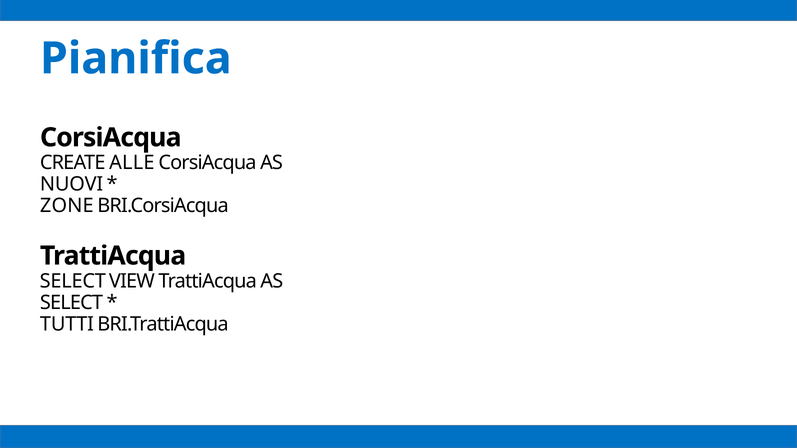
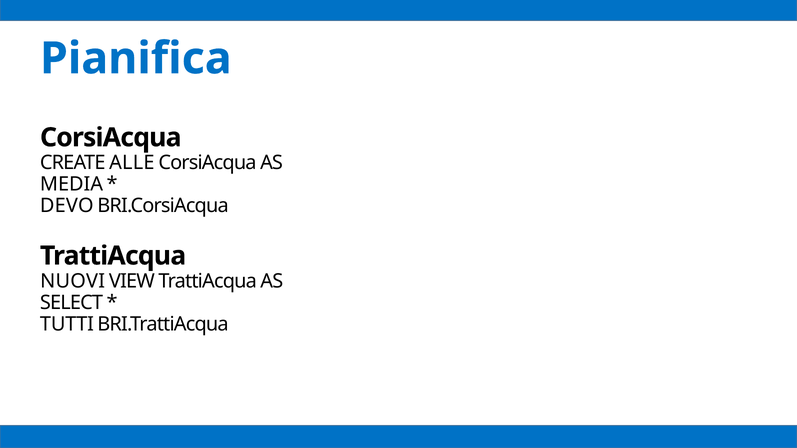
NUOVI: NUOVI -> MEDIA (72, 184)
ZONE: ZONE -> DEVO (67, 206)
SELECT: SELECT -> NUOVI (73, 281)
